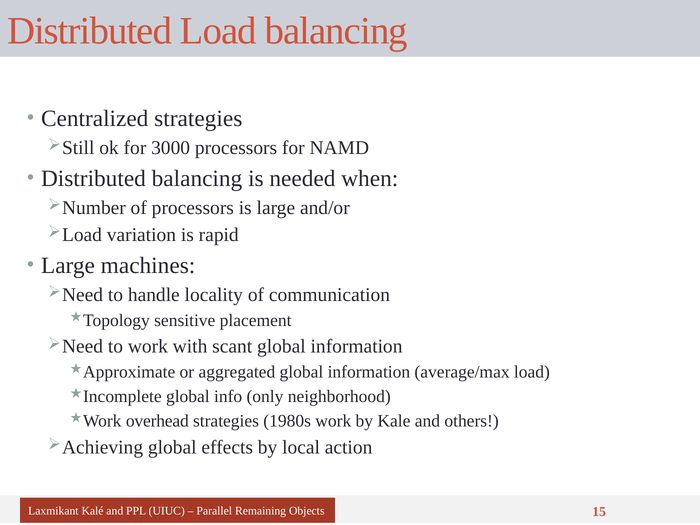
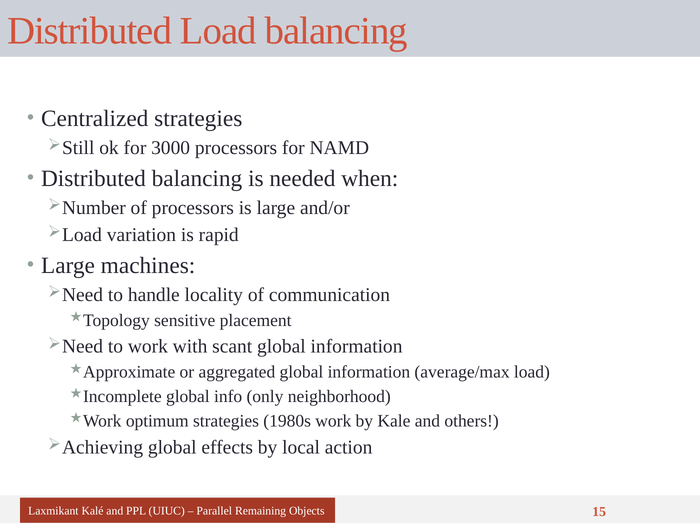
overhead: overhead -> optimum (157, 421)
